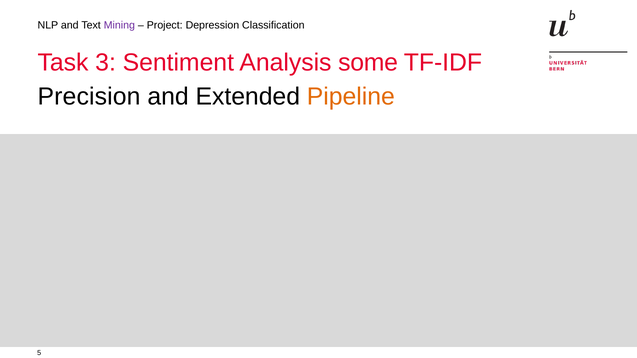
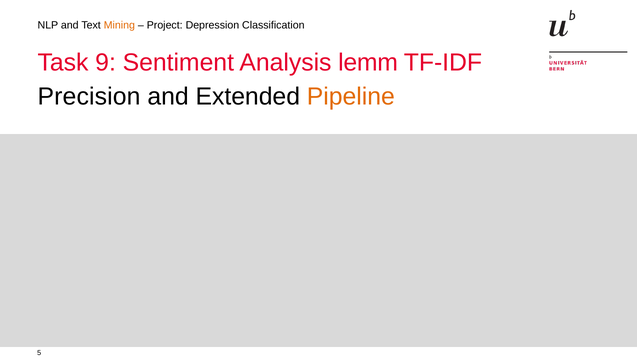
Mining colour: purple -> orange (119, 25)
3: 3 -> 9 (106, 63)
some: some -> lemm (368, 63)
